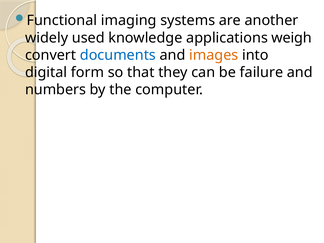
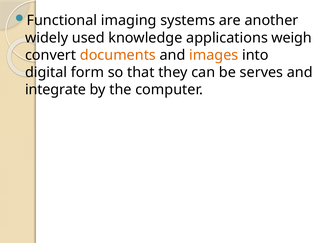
documents colour: blue -> orange (118, 55)
failure: failure -> serves (261, 72)
numbers: numbers -> integrate (56, 90)
